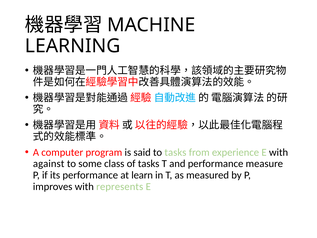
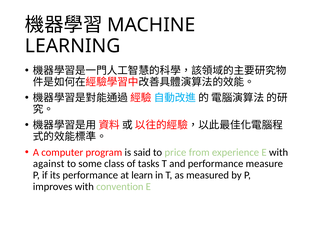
to tasks: tasks -> price (175, 152)
represents: represents -> convention (120, 186)
